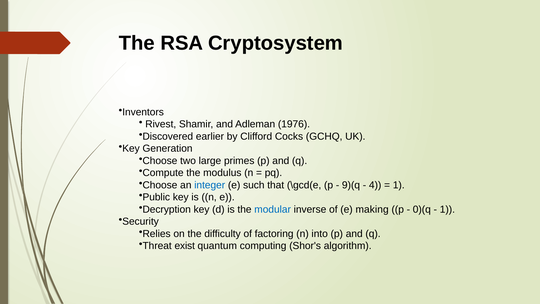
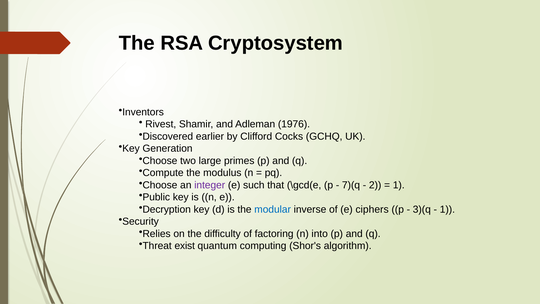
integer colour: blue -> purple (210, 185)
9)(q: 9)(q -> 7)(q (351, 185)
4: 4 -> 2 (375, 185)
making: making -> ciphers (372, 209)
0)(q: 0)(q -> 3)(q (422, 209)
